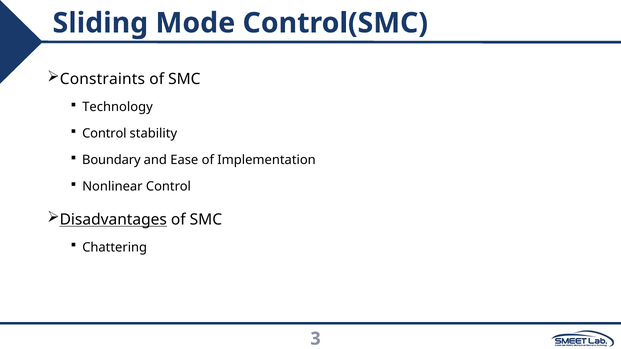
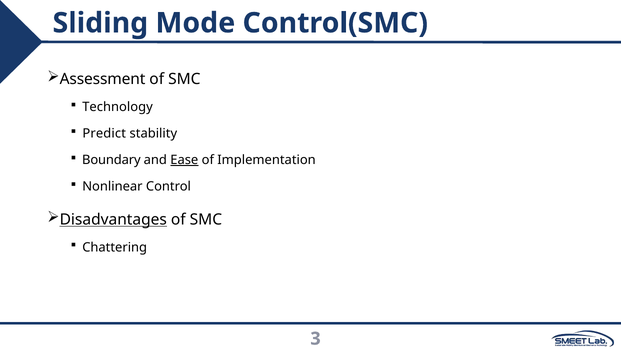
Constraints: Constraints -> Assessment (103, 79)
Control: Control -> Predict (104, 134)
Ease underline: none -> present (184, 160)
